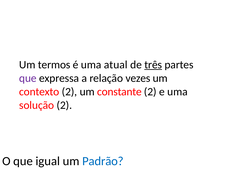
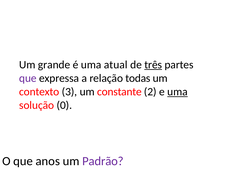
termos: termos -> grande (54, 65)
vezes: vezes -> todas (138, 78)
contexto 2: 2 -> 3 (69, 92)
uma underline: none -> present (177, 92)
solução 2: 2 -> 0 (64, 106)
igual: igual -> anos (48, 162)
Padrão colour: blue -> purple (103, 162)
